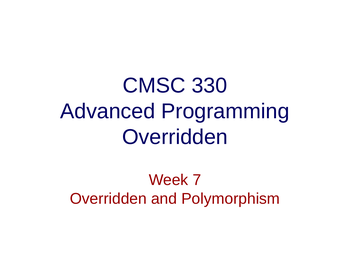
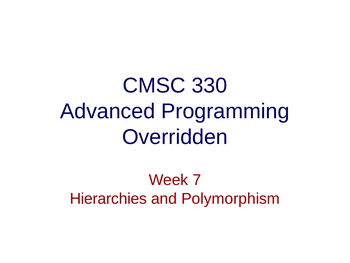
Overridden: Overridden -> Hierarchies (108, 198)
